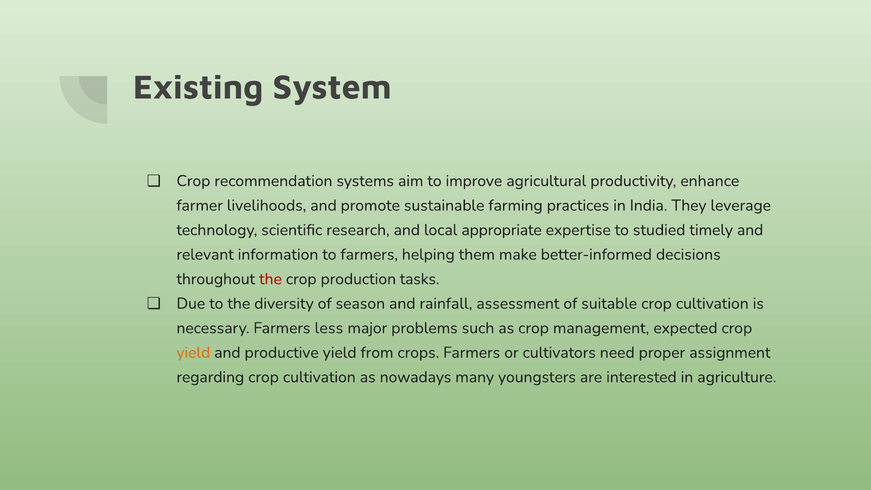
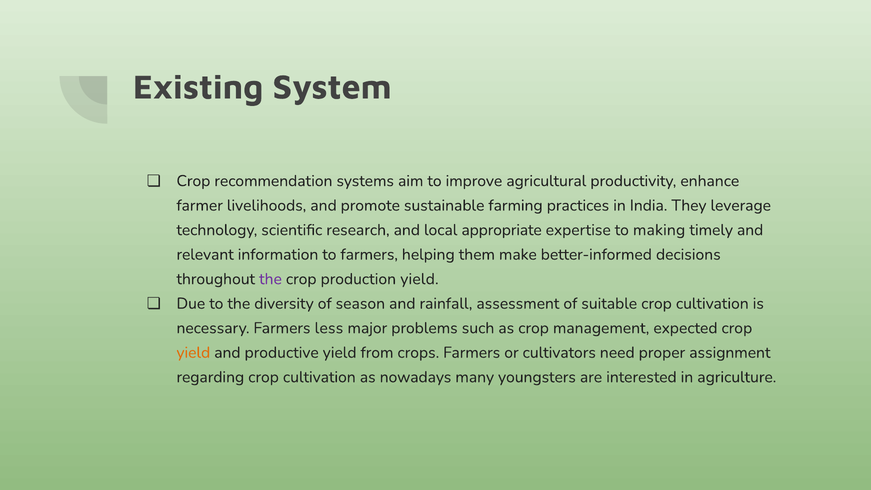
studied: studied -> making (659, 230)
the colour: red -> purple (270, 279)
production tasks: tasks -> yield (419, 279)
